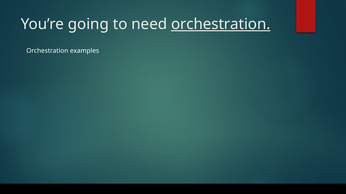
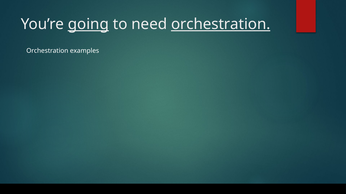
going underline: none -> present (88, 24)
